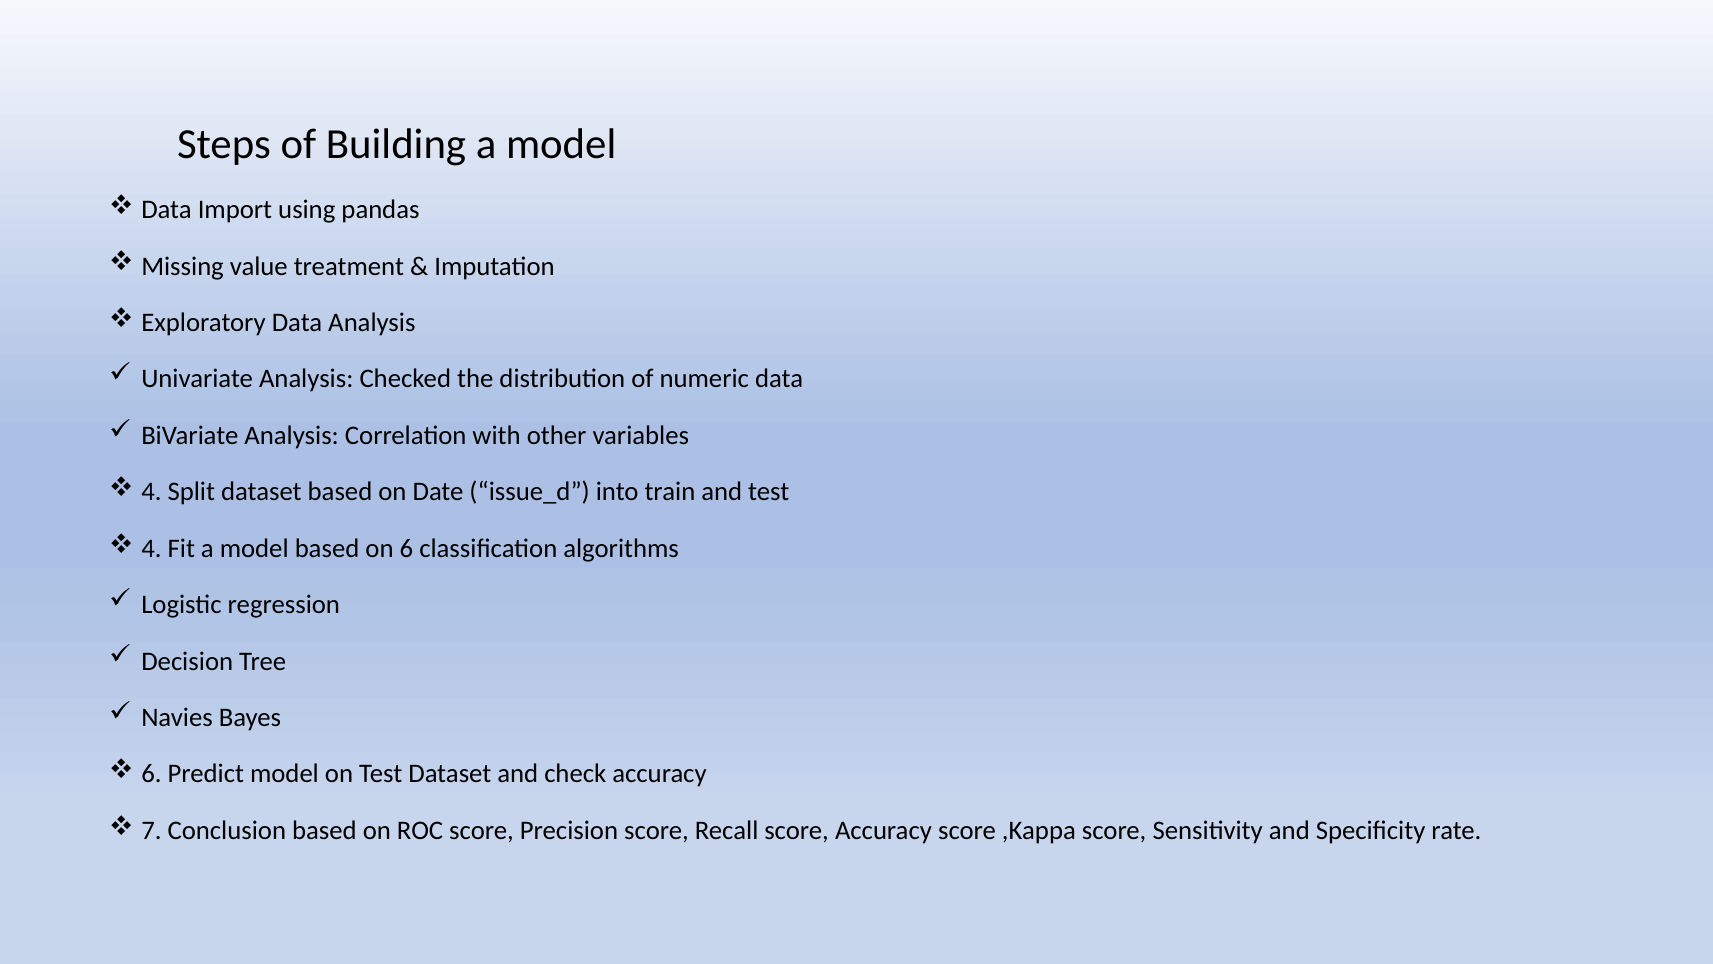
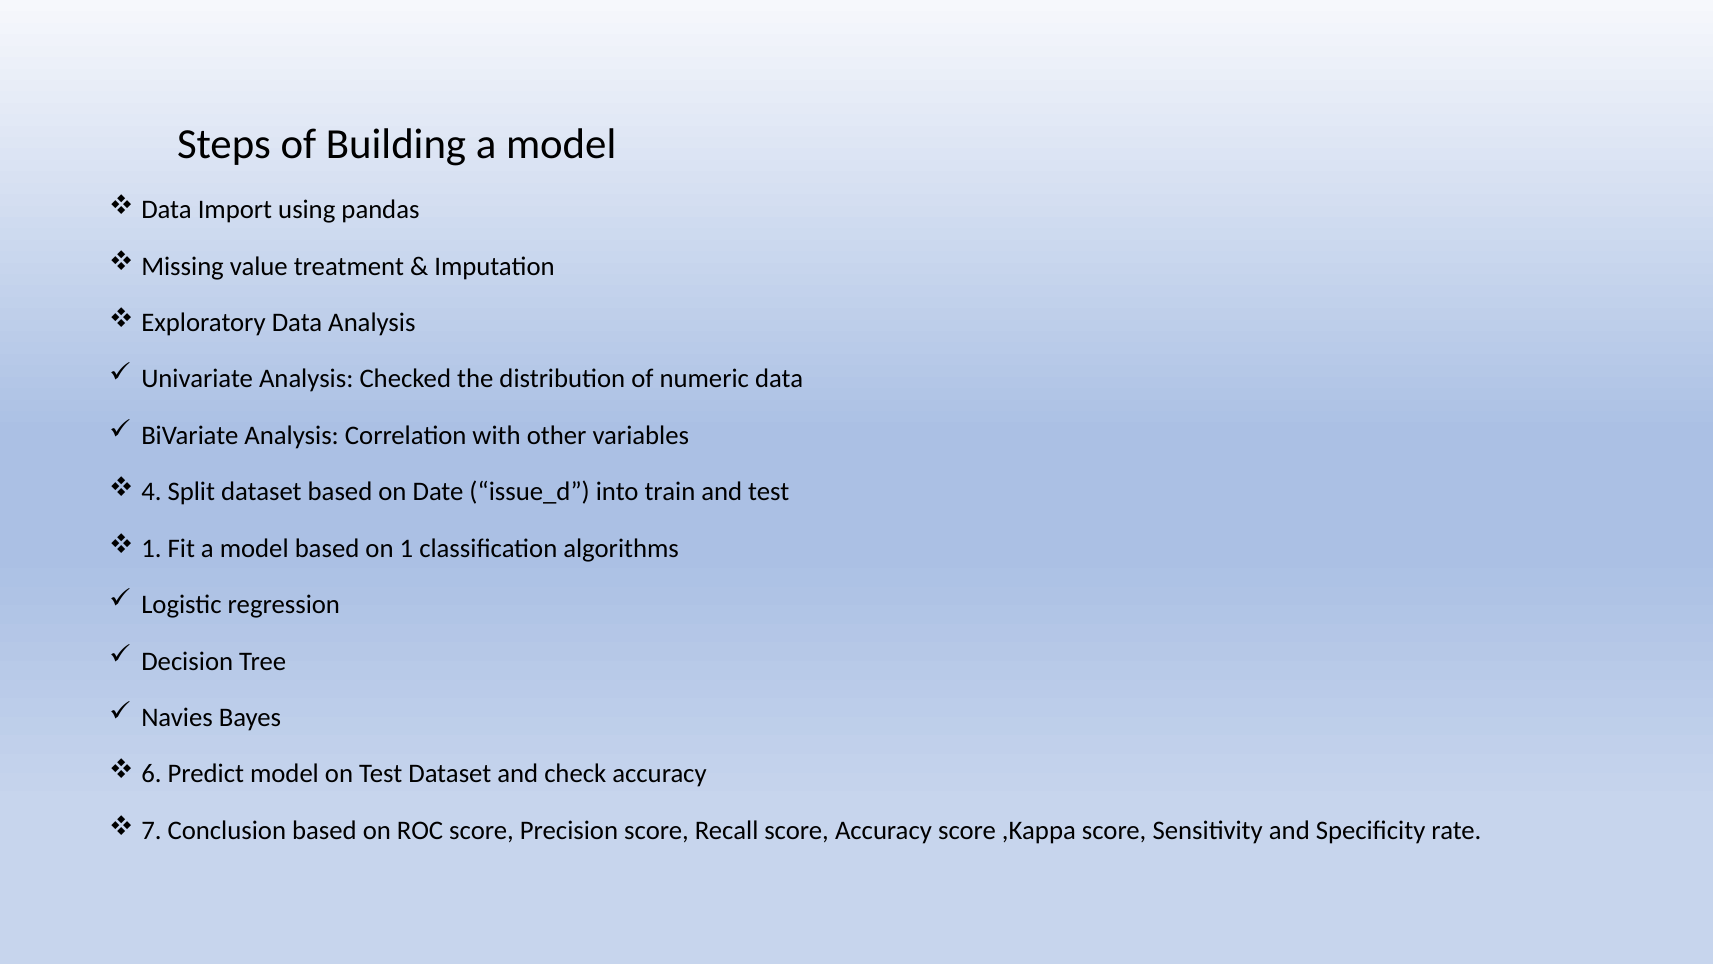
4: 4 -> 1 (151, 548)
on 6: 6 -> 1 (406, 548)
